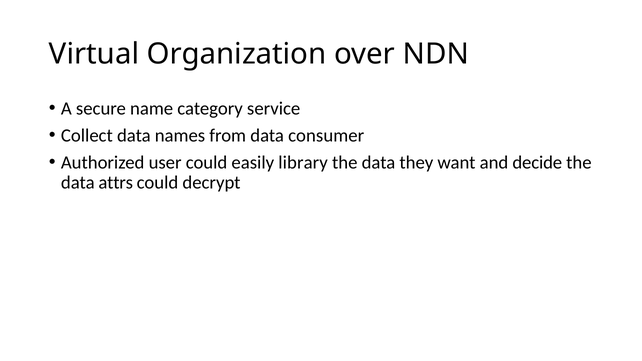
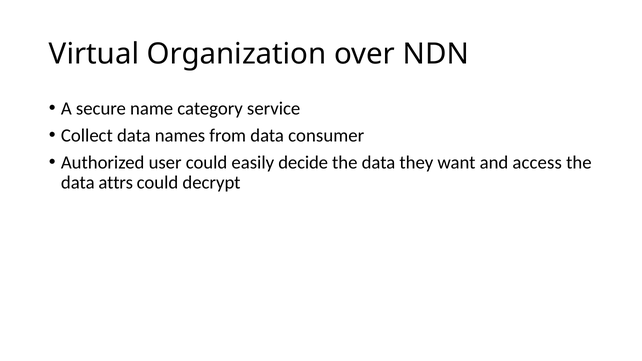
library: library -> decide (303, 162)
decide: decide -> access (537, 162)
